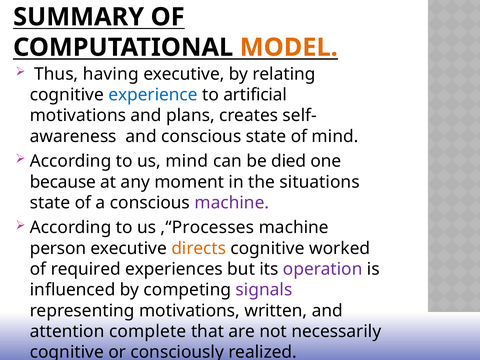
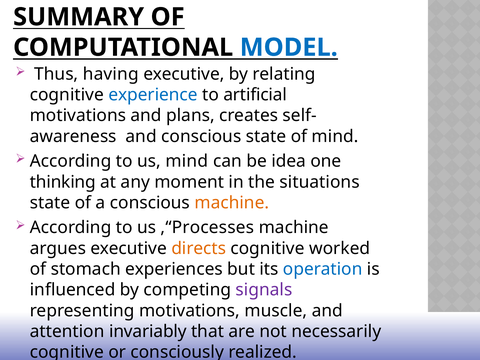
MODEL colour: orange -> blue (289, 47)
died: died -> idea (289, 161)
because: because -> thinking (63, 182)
machine colour: purple -> orange (232, 203)
person: person -> argues (58, 248)
required: required -> stomach (86, 269)
operation colour: purple -> blue (323, 269)
written: written -> muscle (276, 311)
complete: complete -> invariably (148, 331)
